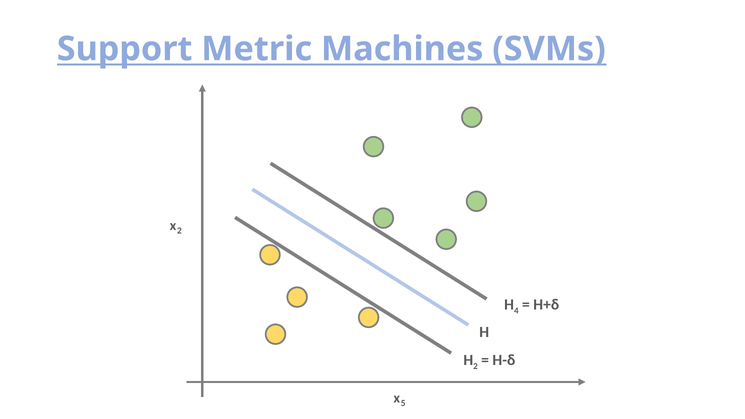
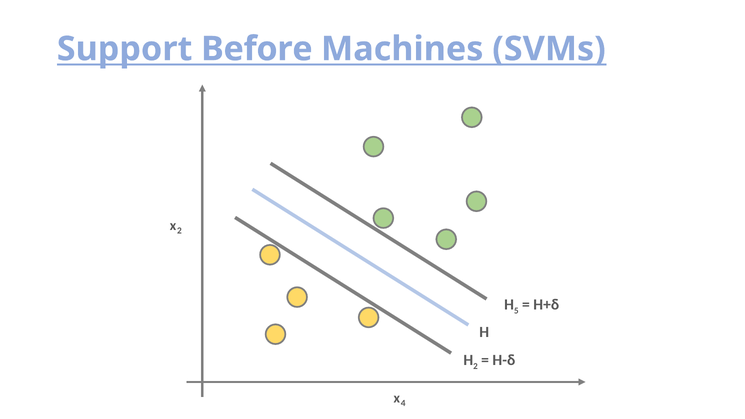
Metric: Metric -> Before (257, 49)
4: 4 -> 5 (516, 311)
5: 5 -> 4 (403, 403)
